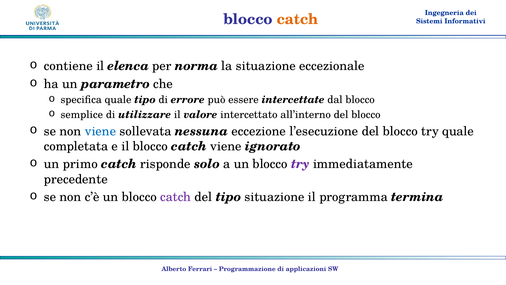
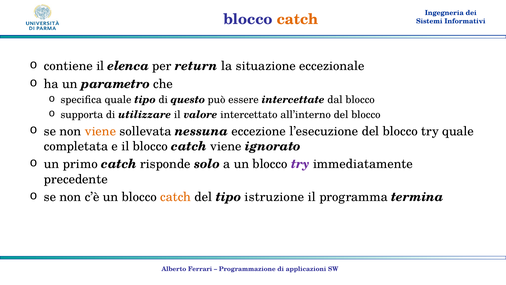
norma: norma -> return (196, 66)
errore: errore -> questo (188, 100)
semplice: semplice -> supporta (82, 114)
viene colour: blue -> orange (100, 131)
catch colour: purple -> orange (176, 197)
tipo situazione: situazione -> istruzione (274, 197)
